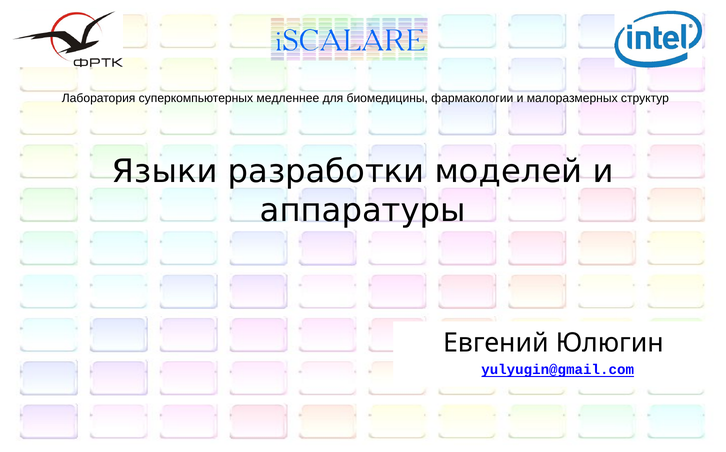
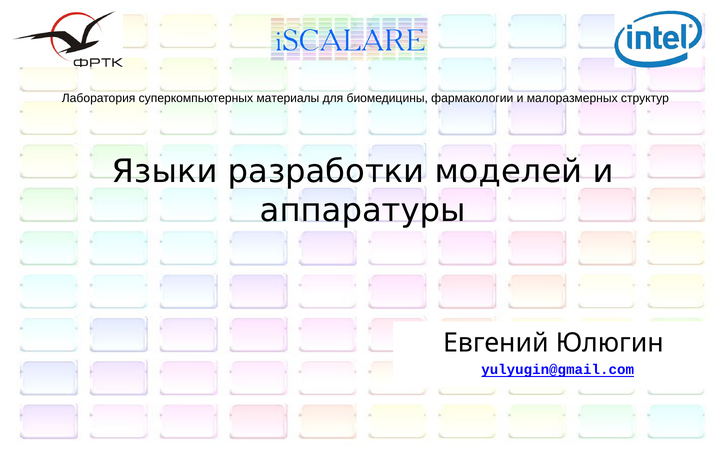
медленнее: медленнее -> материалы (288, 98)
